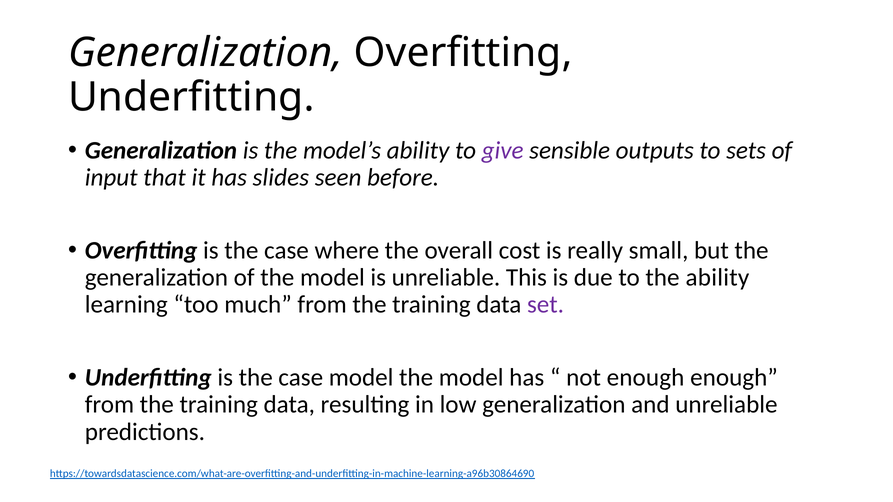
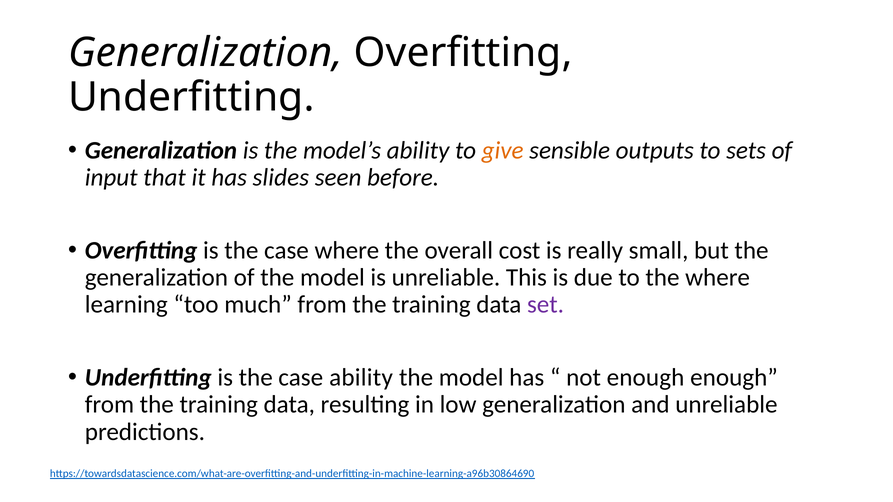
give colour: purple -> orange (503, 150)
the ability: ability -> where (718, 278)
case model: model -> ability (361, 378)
